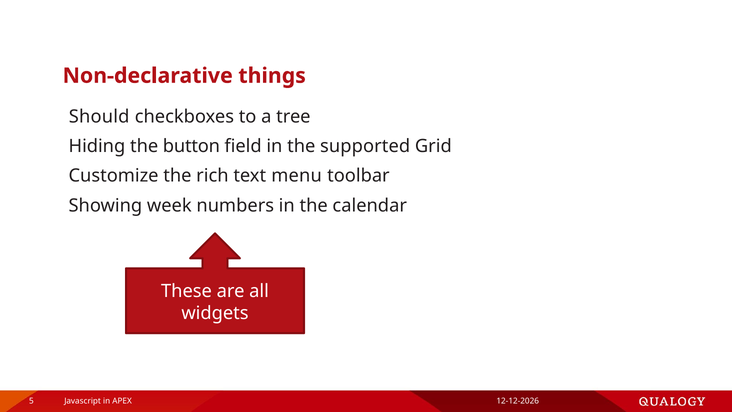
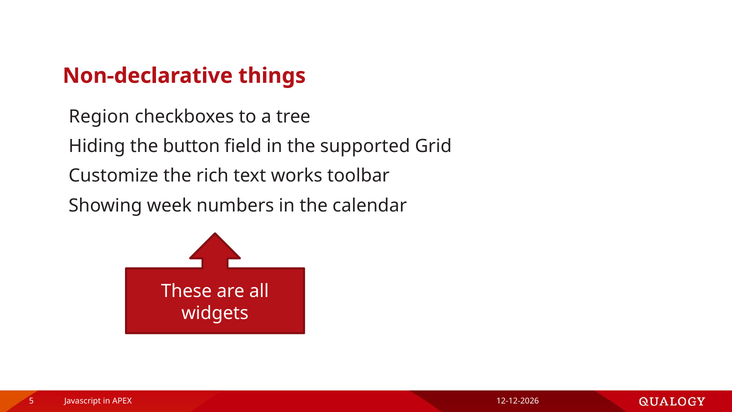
Should: Should -> Region (99, 117)
menu: menu -> works (297, 176)
